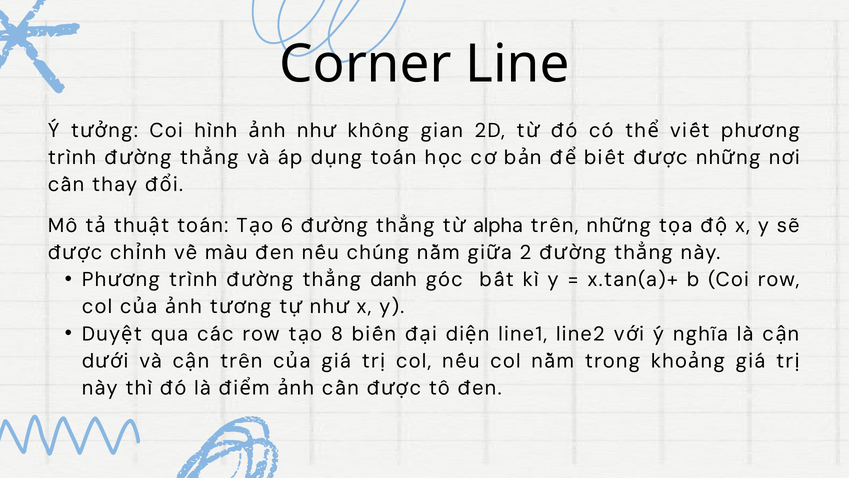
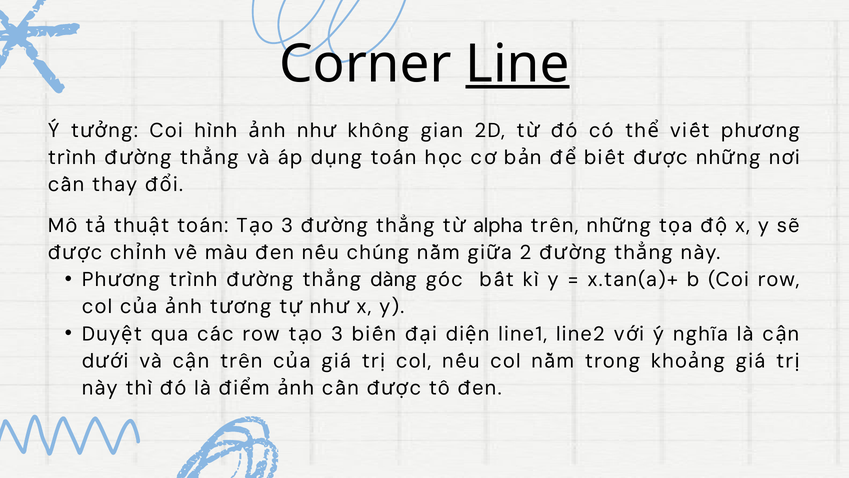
Line underline: none -> present (517, 64)
6: 6 -> 3 (287, 225)
danh: danh -> dàng (393, 279)
8: 8 -> 3 (337, 334)
